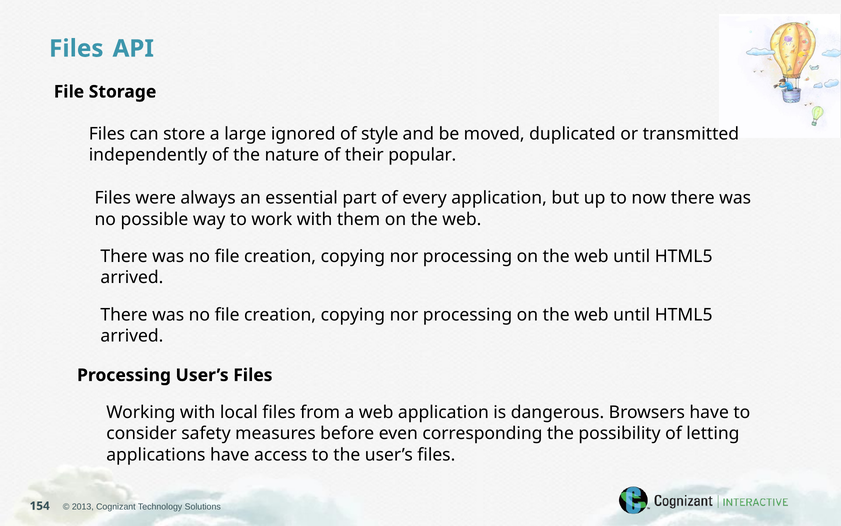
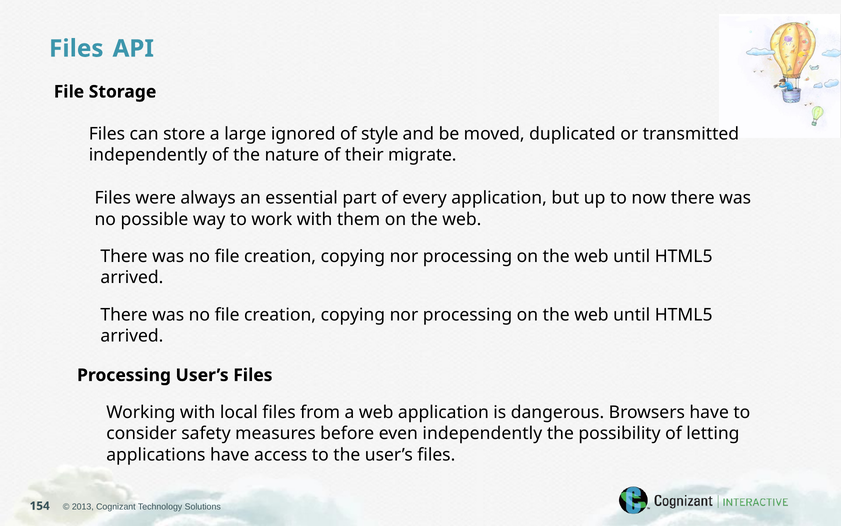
popular: popular -> migrate (422, 155)
even corresponding: corresponding -> independently (482, 433)
